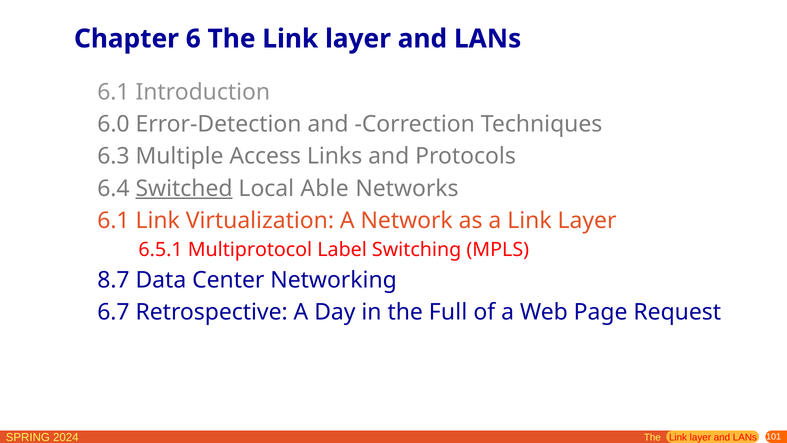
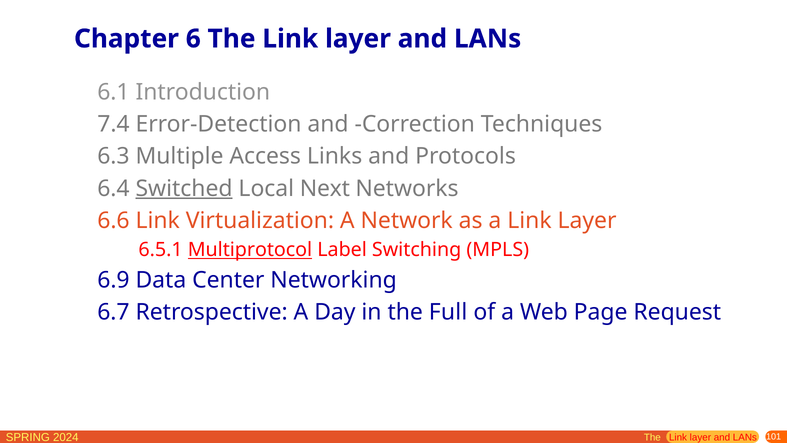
6.0: 6.0 -> 7.4 (113, 124)
Able: Able -> Next (325, 188)
6.1: 6.1 -> 6.6 (113, 220)
Multiprotocol underline: none -> present (250, 250)
8.7: 8.7 -> 6.9 (113, 280)
